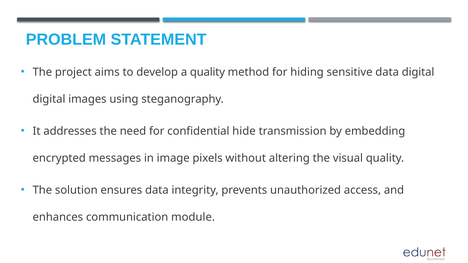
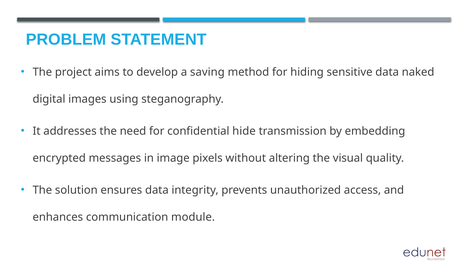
a quality: quality -> saving (207, 72)
data digital: digital -> naked (418, 72)
